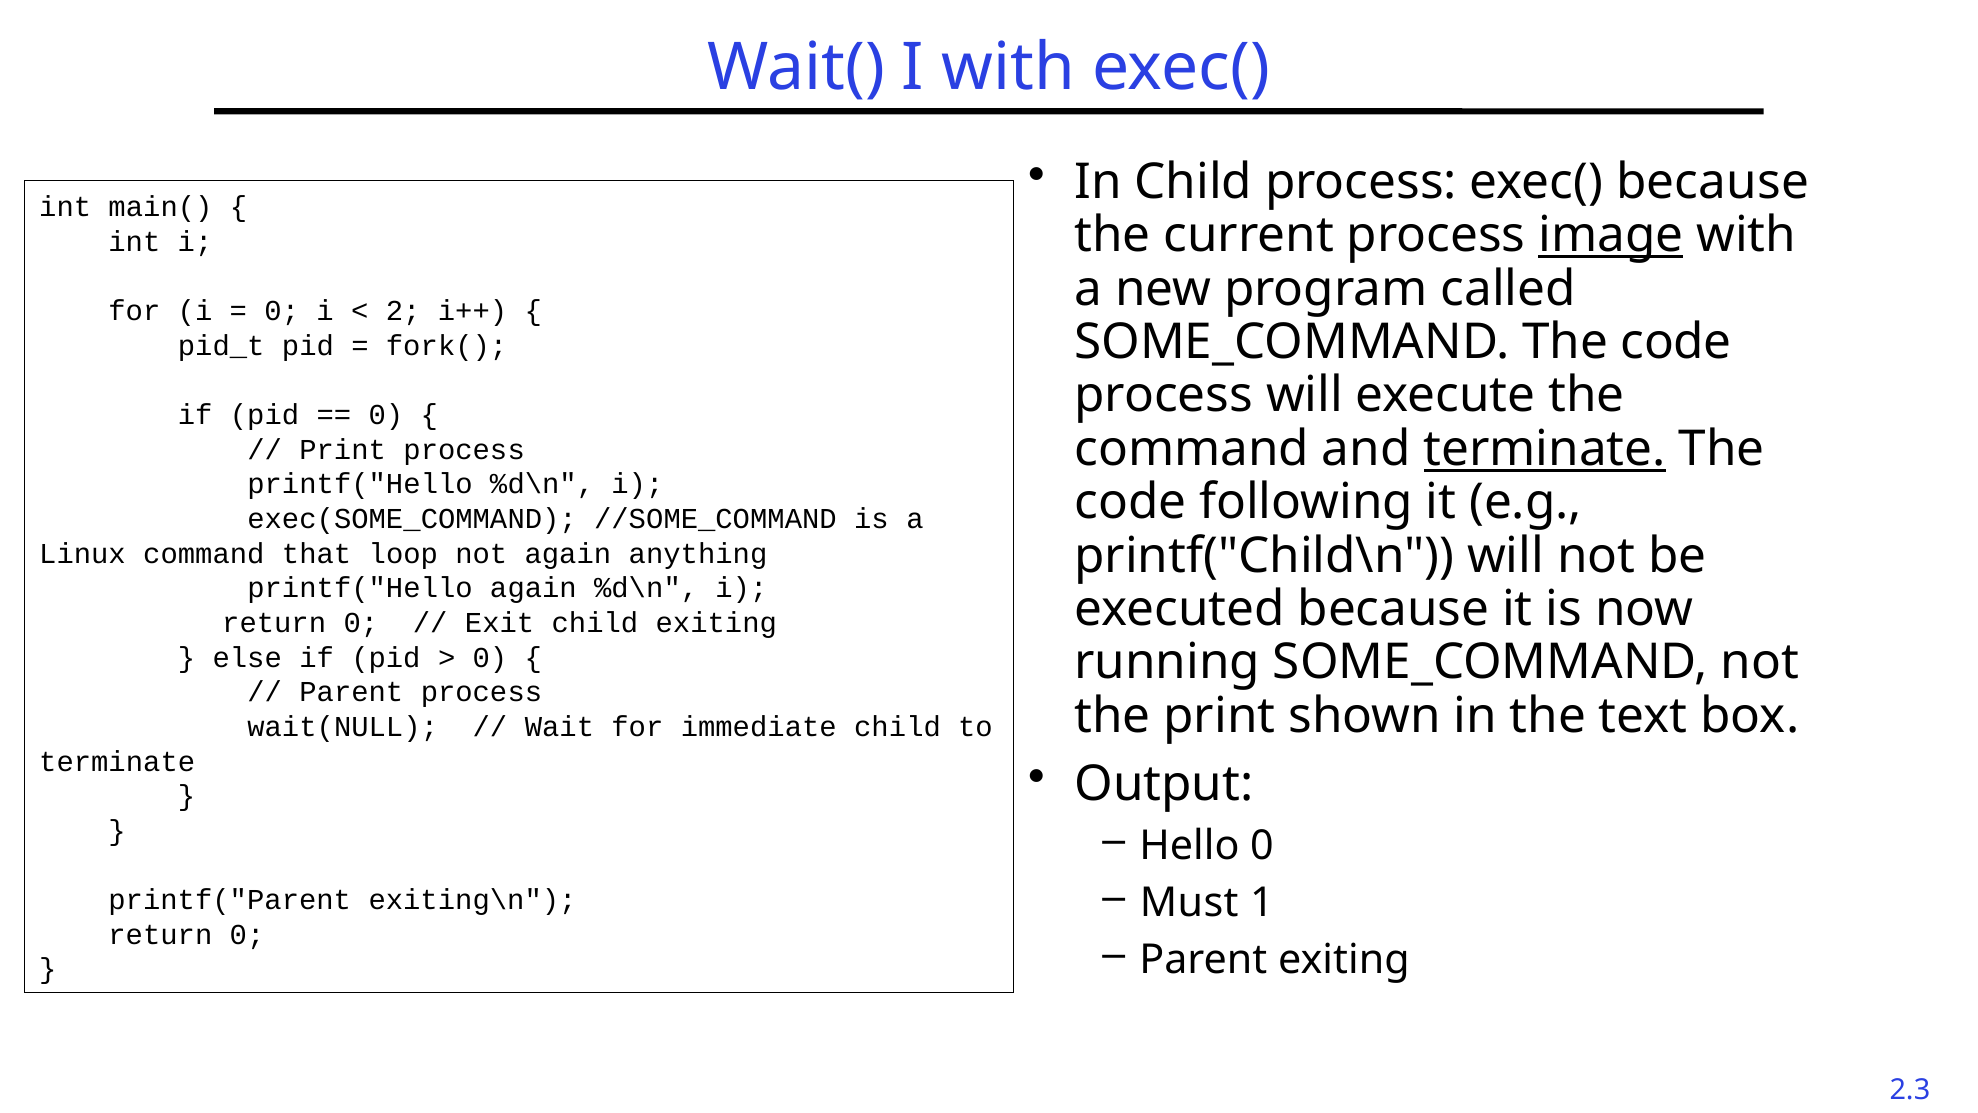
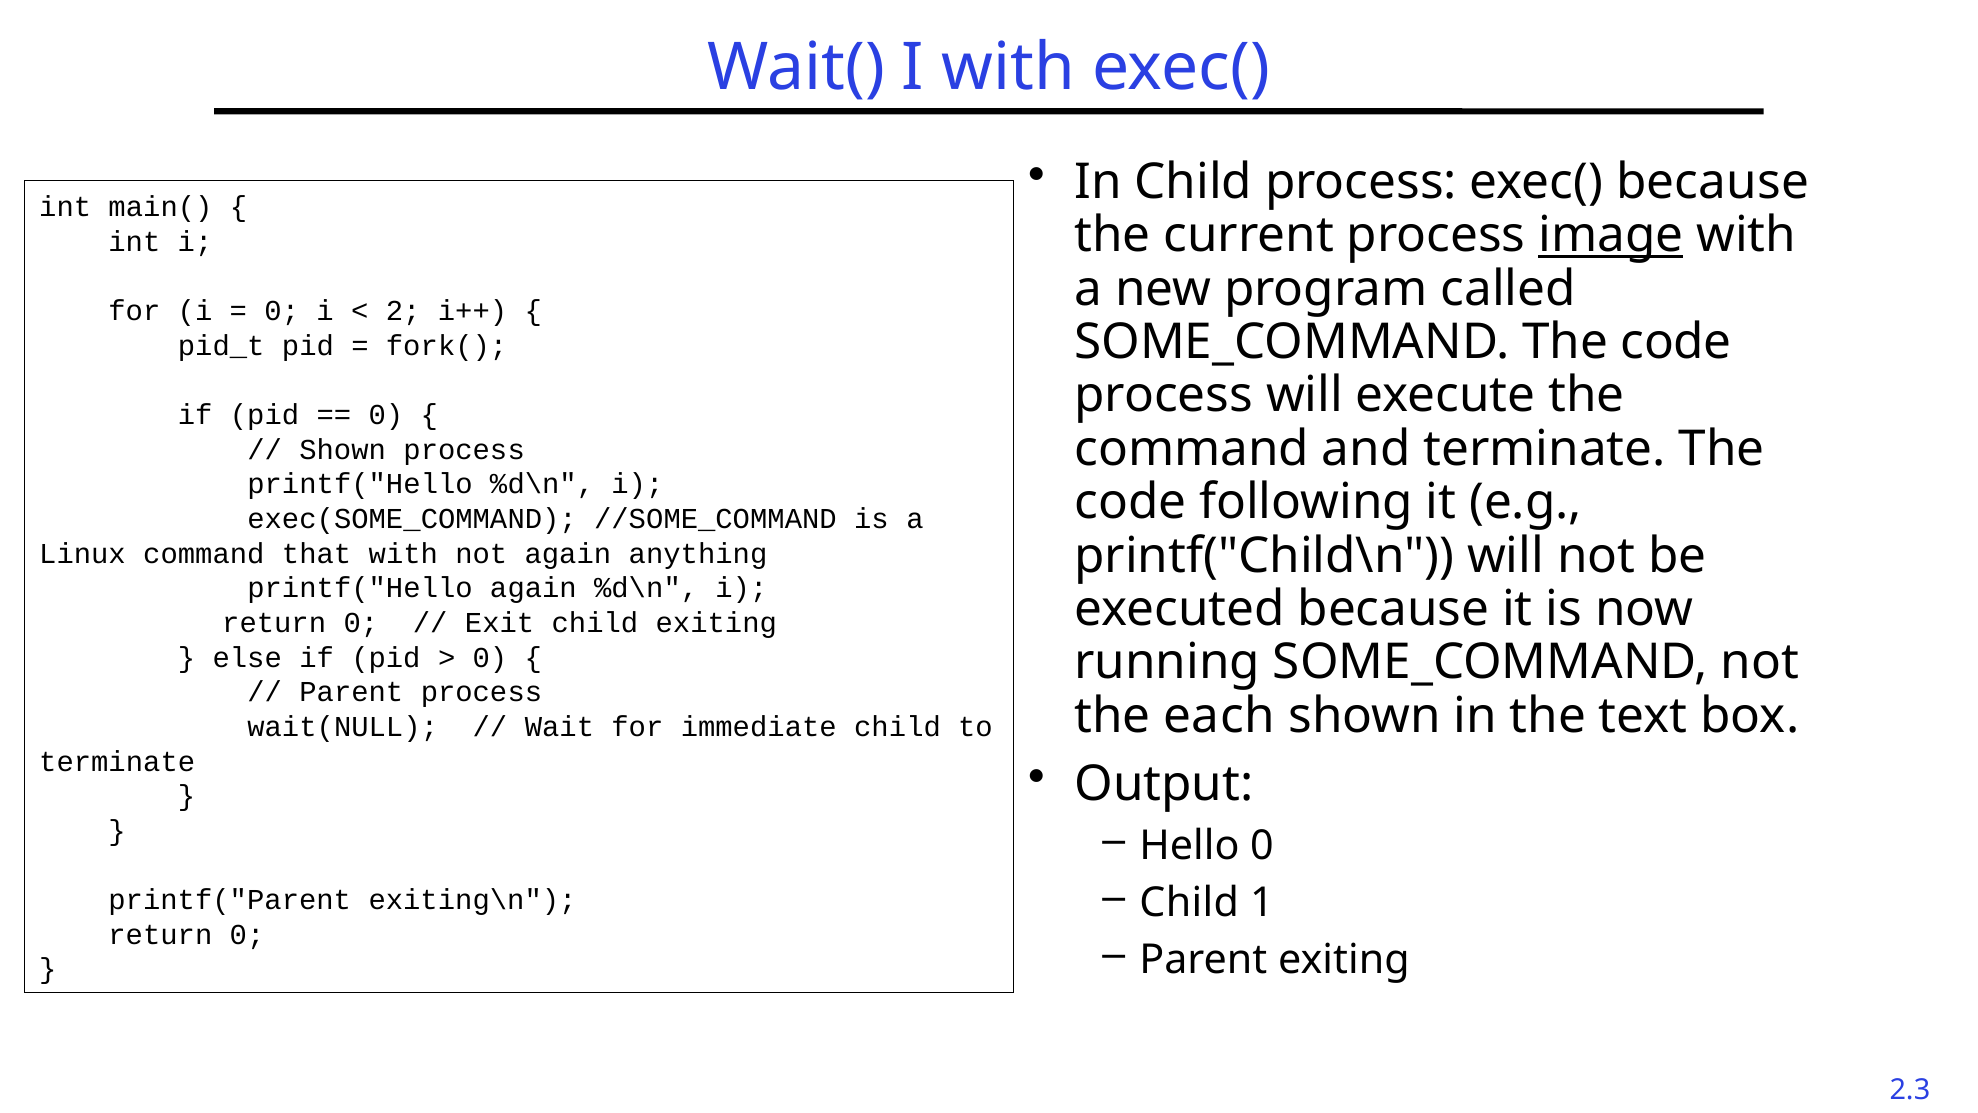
terminate underline: present -> none (1545, 449)
Print: Print -> Shown (343, 450)
that loop: loop -> with (403, 554)
the print: print -> each (1219, 716)
Must: Must -> Child (1189, 902)
